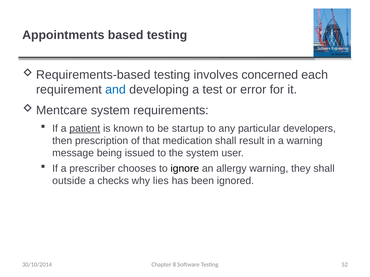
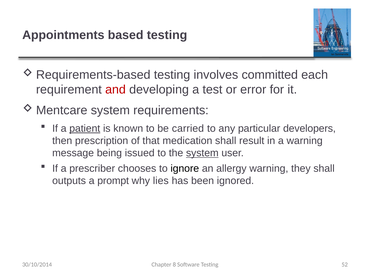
concerned: concerned -> committed (270, 75)
and colour: blue -> red (115, 90)
startup: startup -> carried (188, 129)
system underline: none -> present (202, 153)
outside: outside -> outputs (69, 181)
checks: checks -> prompt (113, 181)
